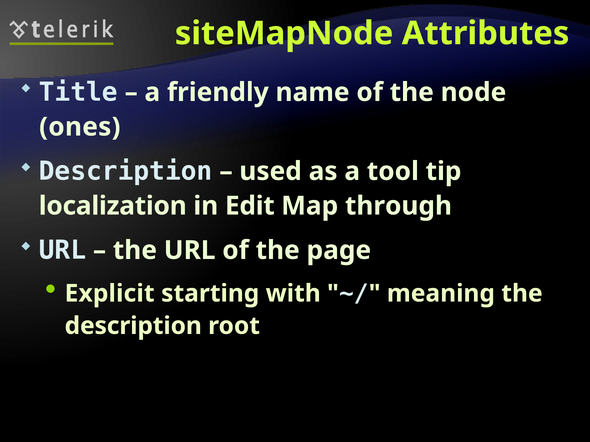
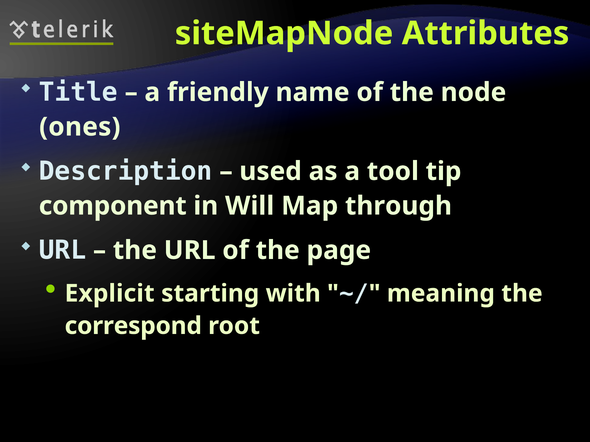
localization: localization -> component (113, 206)
Edit: Edit -> Will (250, 206)
description: description -> correspond (133, 326)
